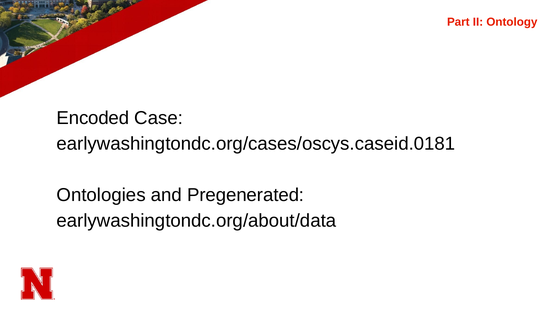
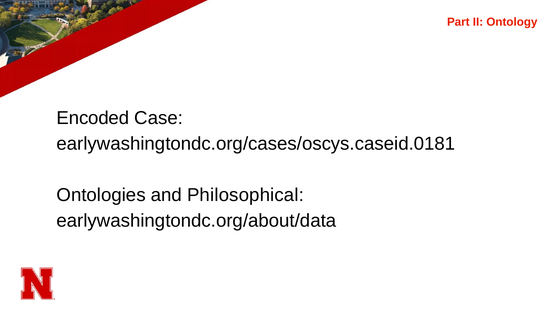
Pregenerated: Pregenerated -> Philosophical (245, 195)
